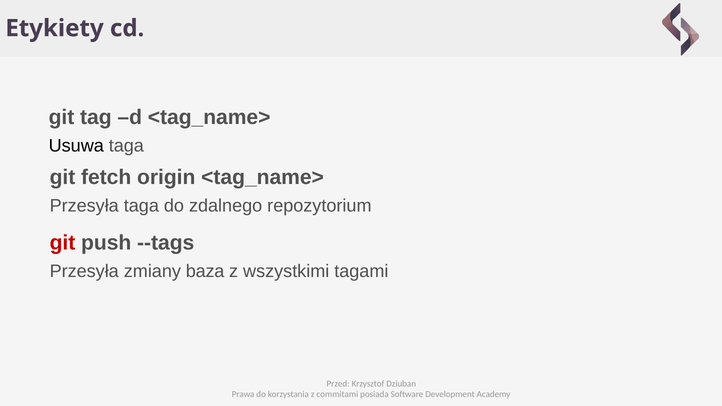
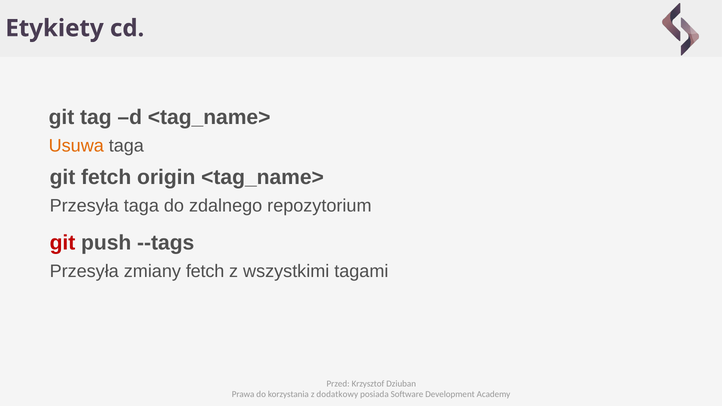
Usuwa colour: black -> orange (76, 146)
zmiany baza: baza -> fetch (205, 271)
commitami: commitami -> dodatkowy (337, 394)
